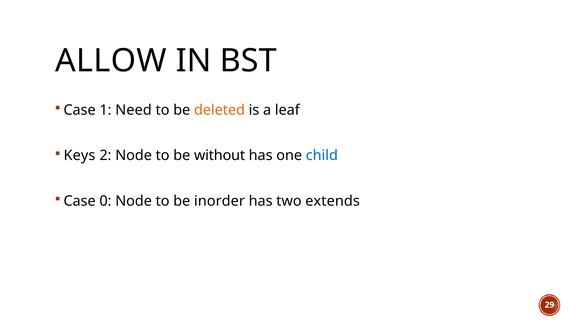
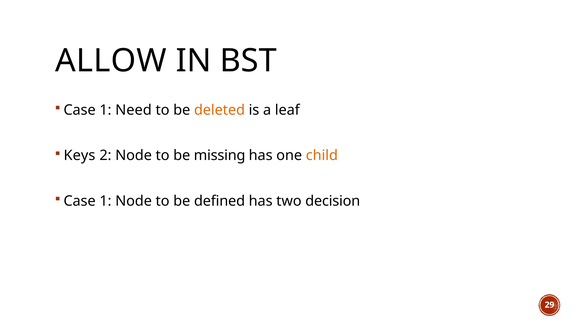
without: without -> missing (220, 156)
child colour: blue -> orange (322, 156)
0: 0 -> 1 (105, 201)
inorder: inorder -> defined (220, 201)
extends: extends -> decision (333, 201)
